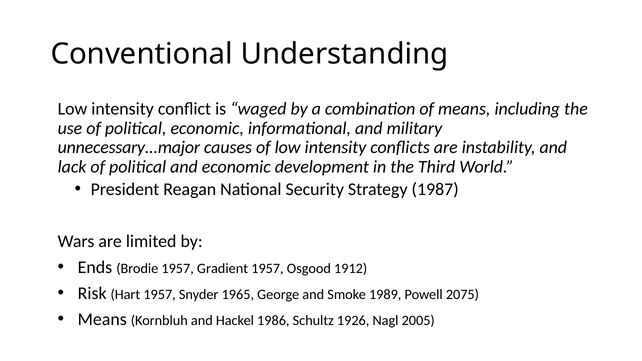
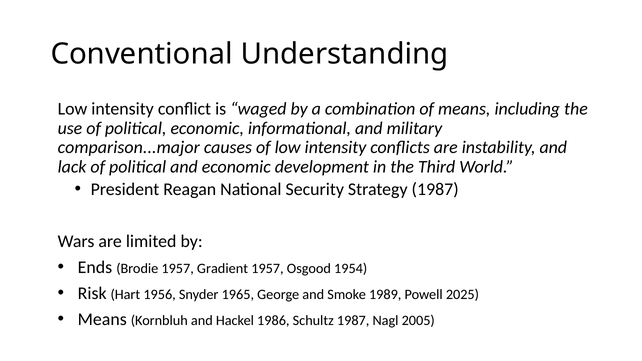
unnecessary...major: unnecessary...major -> comparison...major (129, 147)
1912: 1912 -> 1954 (351, 268)
Hart 1957: 1957 -> 1956 (160, 294)
2075: 2075 -> 2025 (462, 294)
Schultz 1926: 1926 -> 1987 (353, 320)
